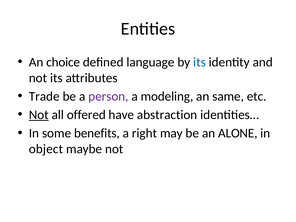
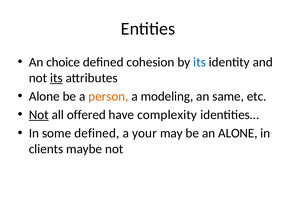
language: language -> cohesion (150, 62)
its underline: none -> present (56, 78)
Trade: Trade -> Alone (44, 96)
person colour: purple -> orange (108, 96)
abstraction: abstraction -> complexity (167, 115)
some benefits: benefits -> defined (97, 133)
right: right -> your (144, 133)
object: object -> clients (46, 149)
